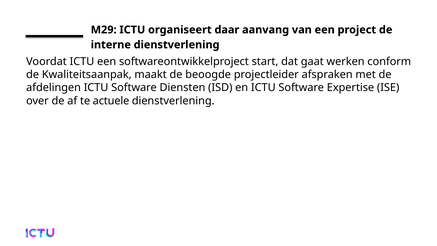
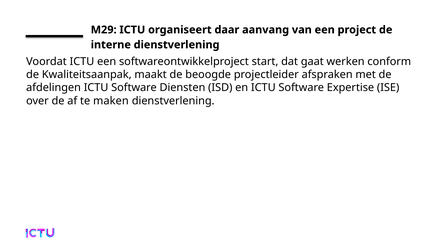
actuele: actuele -> maken (111, 101)
